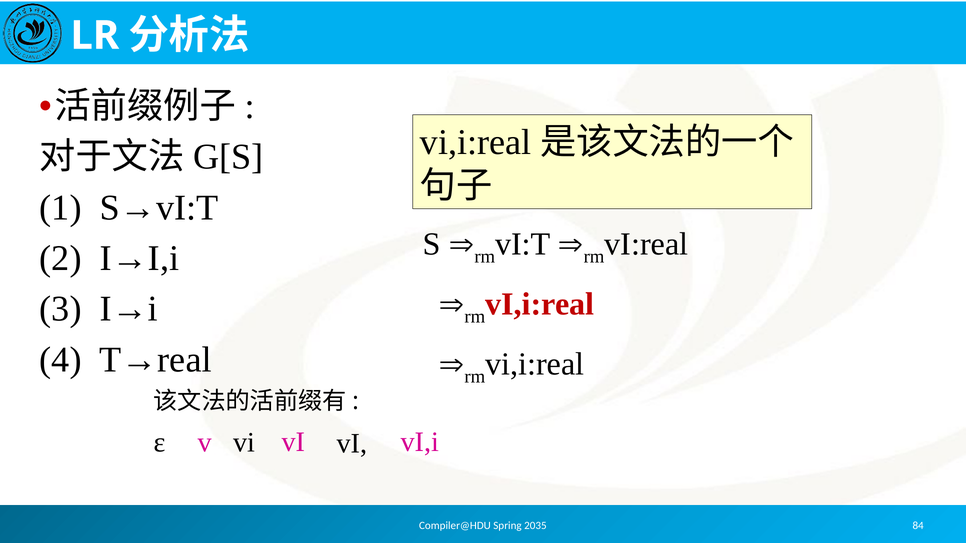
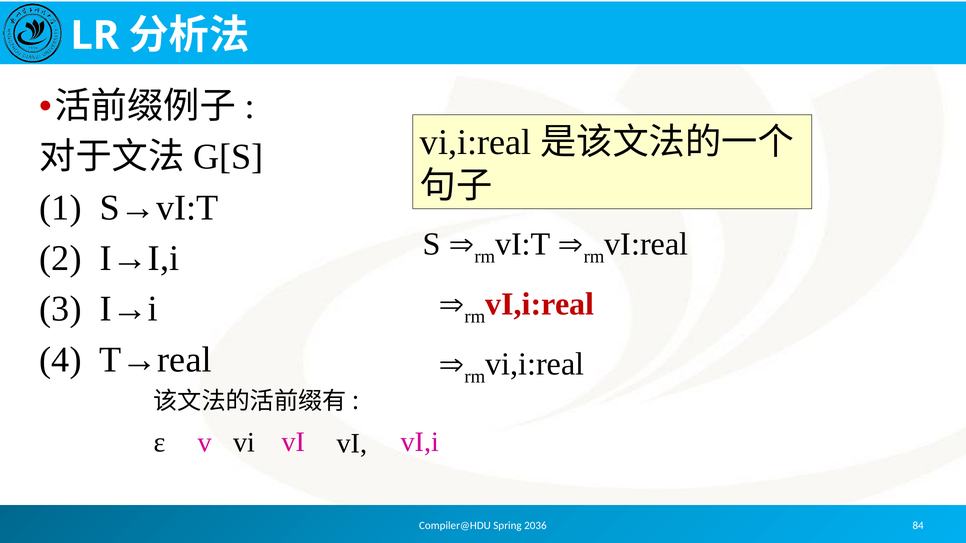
2035: 2035 -> 2036 (535, 526)
